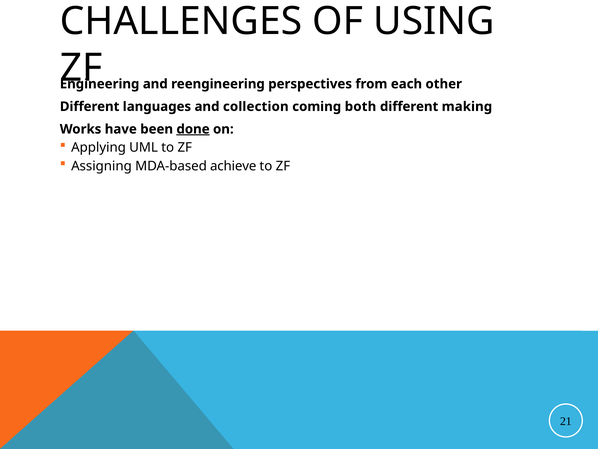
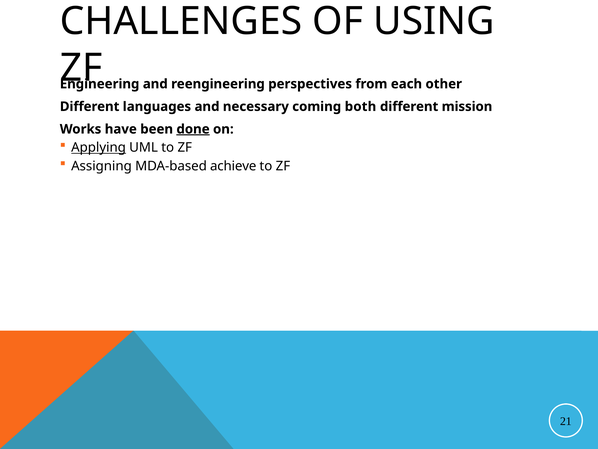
collection: collection -> necessary (256, 106)
making: making -> mission (467, 106)
Applying underline: none -> present (99, 147)
